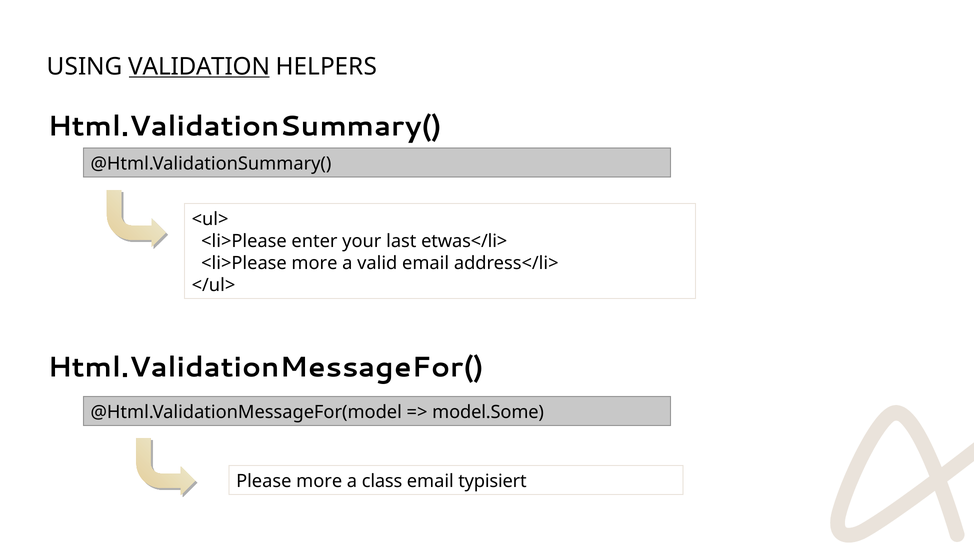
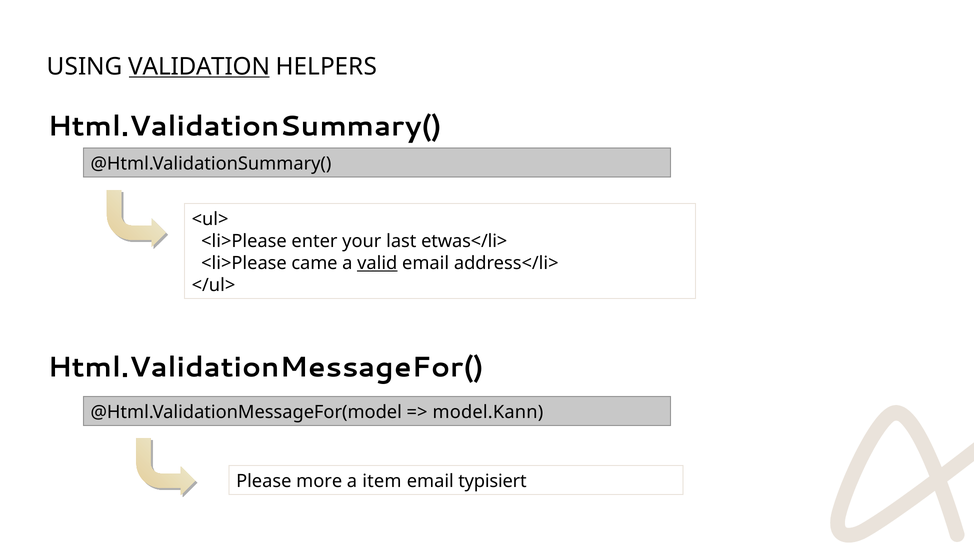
<li>Please more: more -> came (315, 263)
valid underline: none -> present (377, 263)
model.Some: model.Some -> model.Kann (488, 412)
class: class -> item (382, 481)
